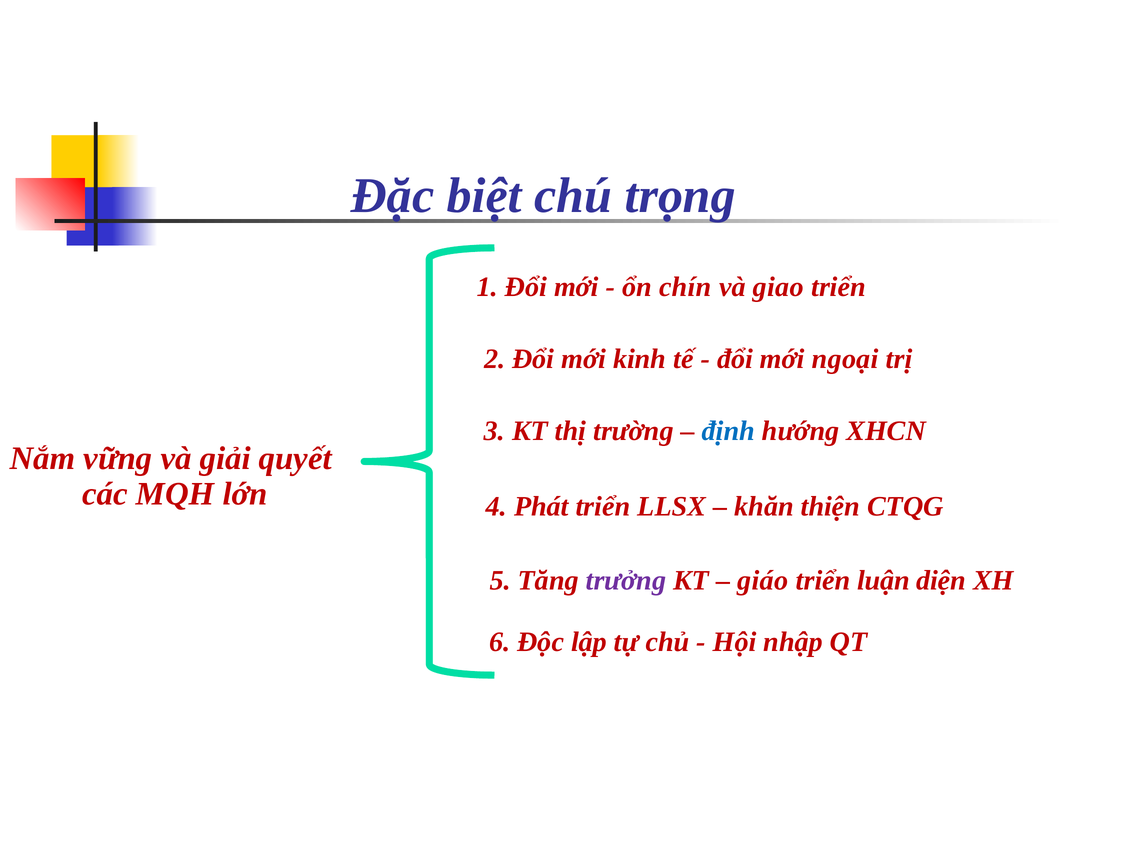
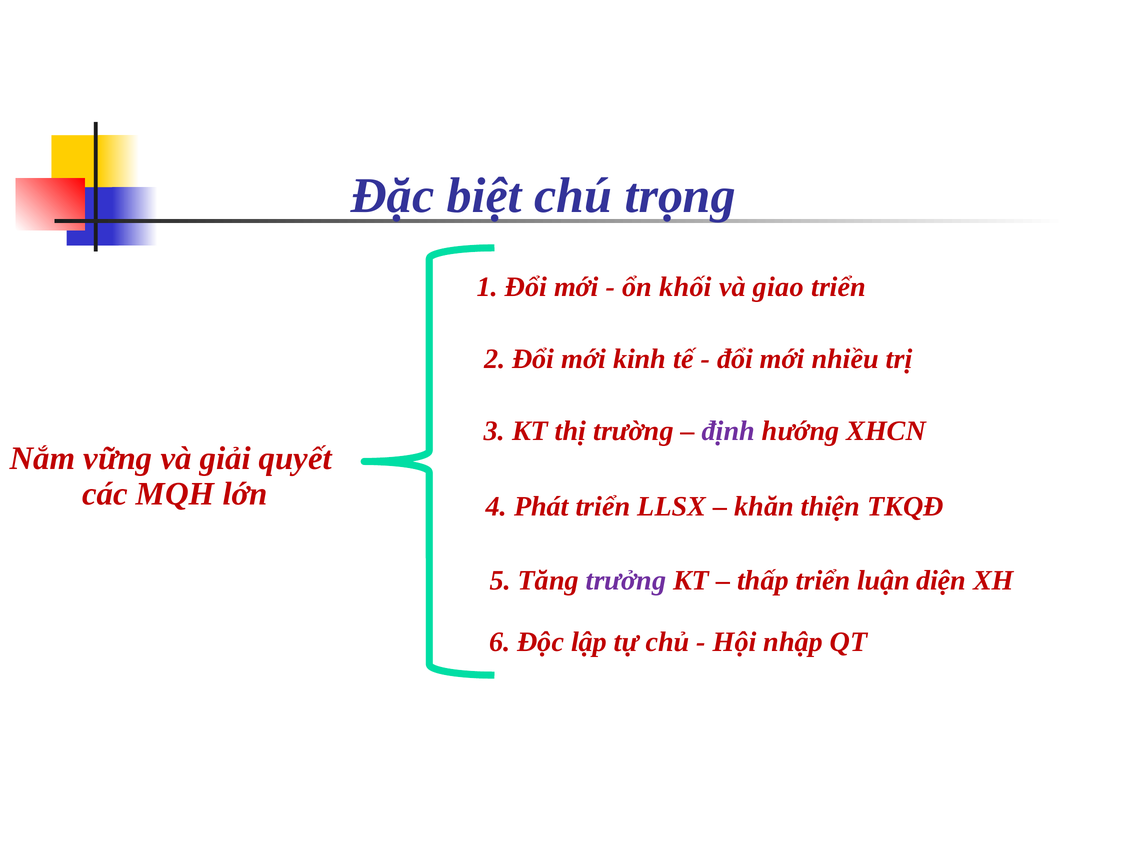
chín: chín -> khối (685, 287)
ngoại: ngoại -> nhiều (845, 359)
định colour: blue -> purple (728, 431)
CTQG: CTQG -> TKQĐ (905, 507)
giáo: giáo -> thấp (763, 581)
